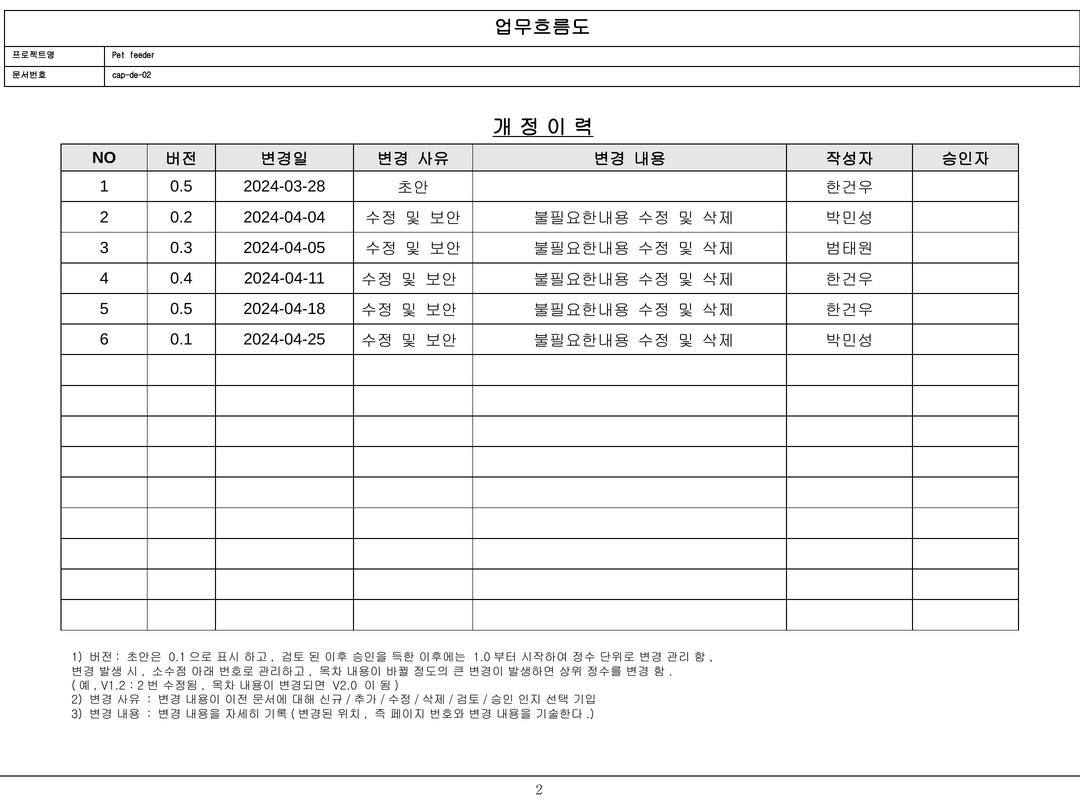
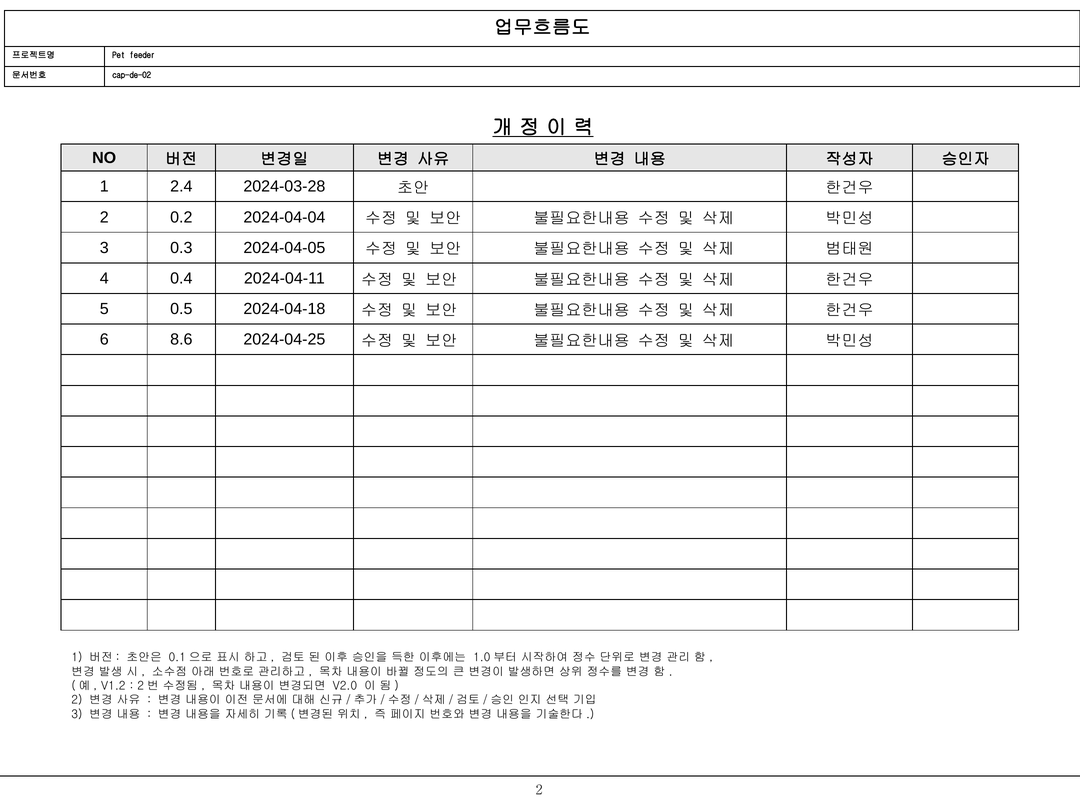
1 0.5: 0.5 -> 2.4 (181, 187)
0.1: 0.1 -> 8.6 (181, 340)
